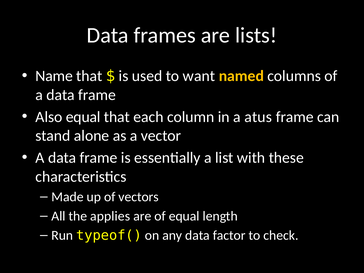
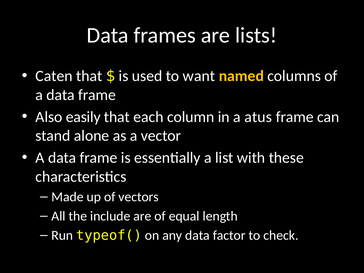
Name: Name -> Caten (54, 76)
Also equal: equal -> easily (83, 117)
applies: applies -> include (110, 216)
